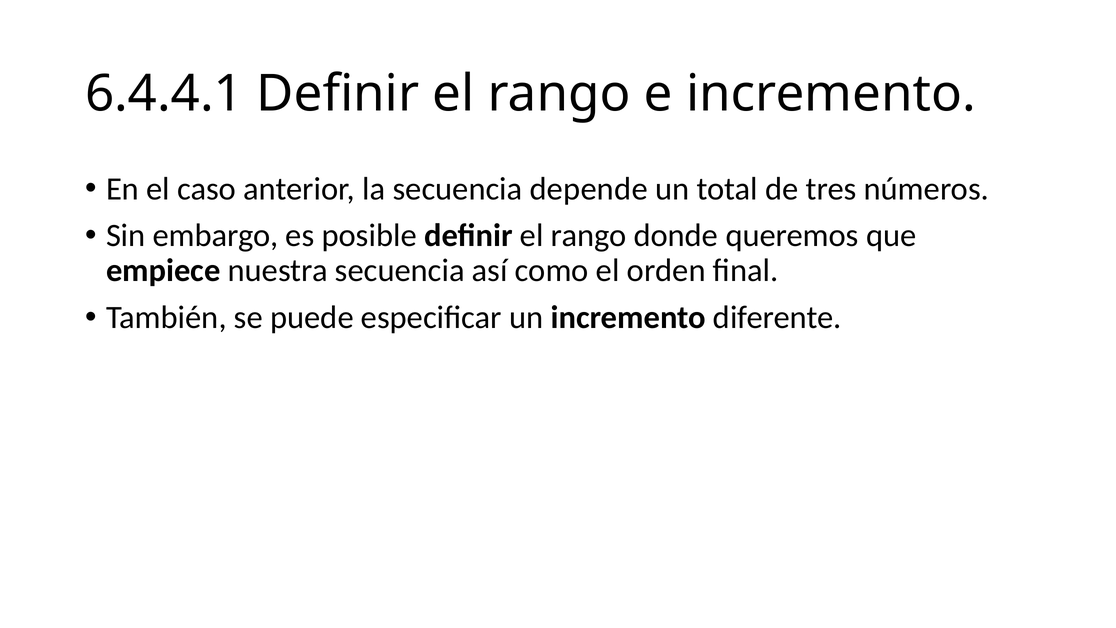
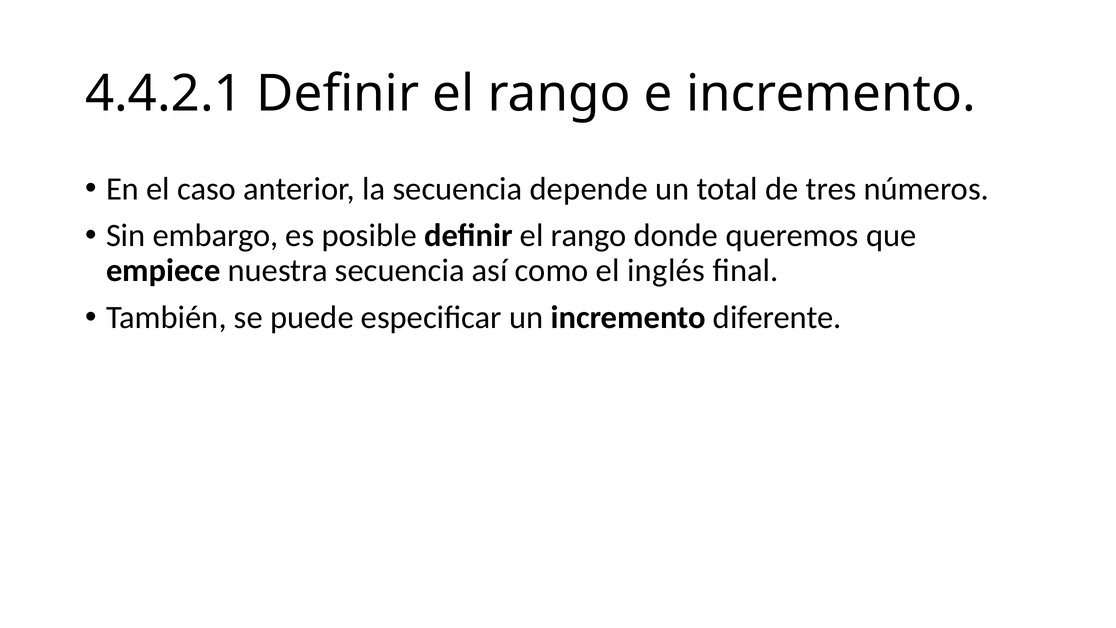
6.4.4.1: 6.4.4.1 -> 4.4.2.1 (164, 94)
orden: orden -> inglés (666, 271)
